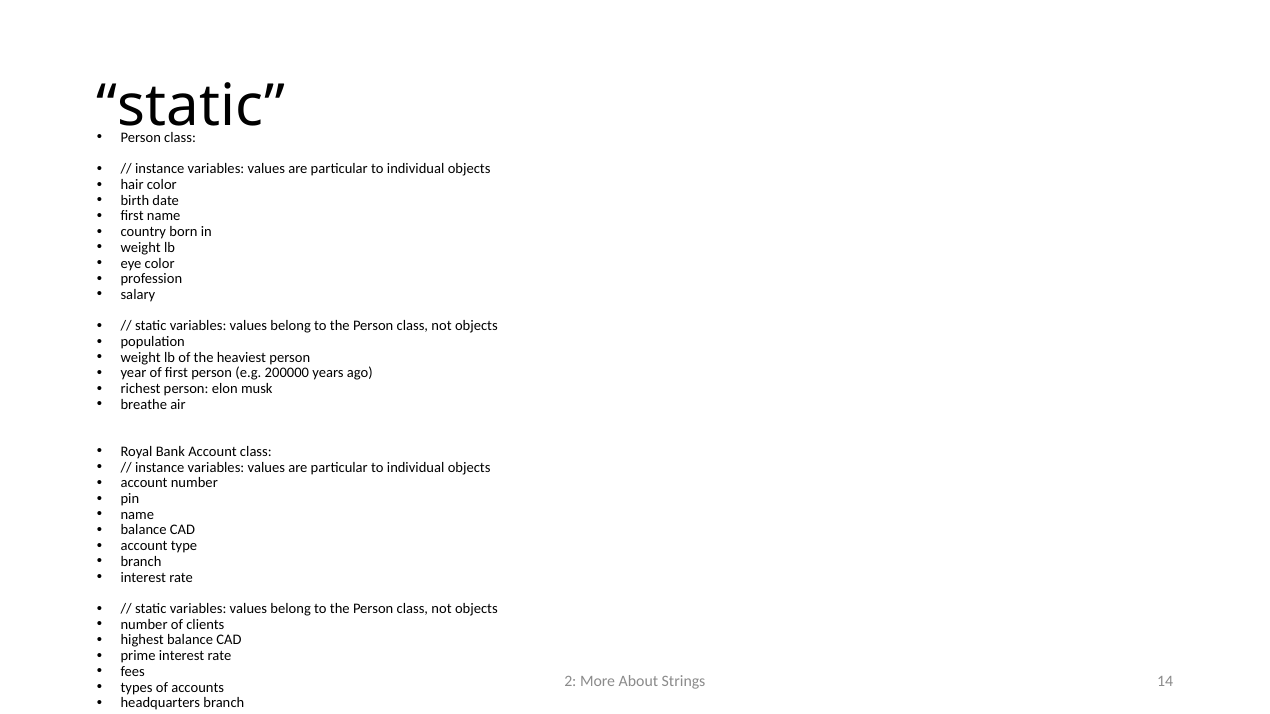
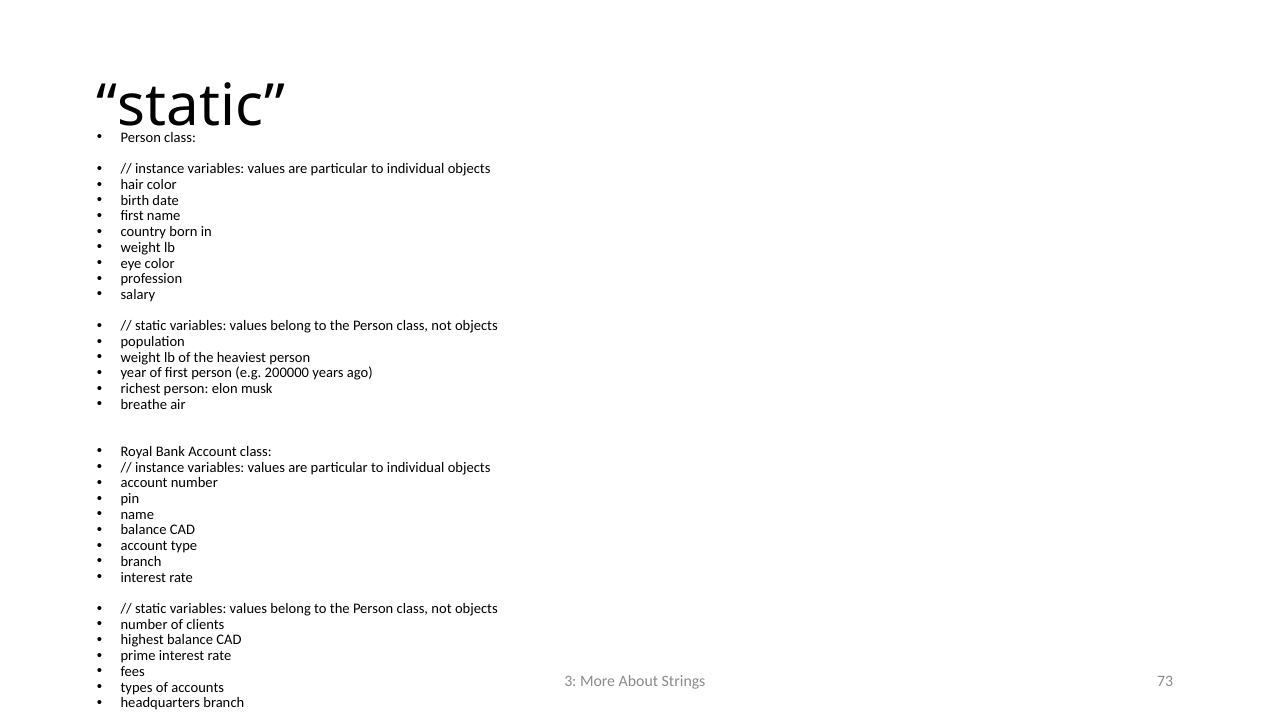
2: 2 -> 3 (570, 682)
14: 14 -> 73 (1165, 682)
